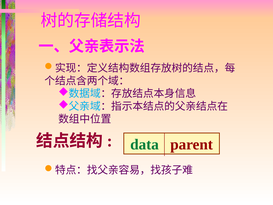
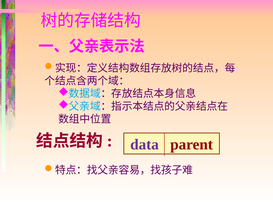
data colour: green -> purple (145, 144)
